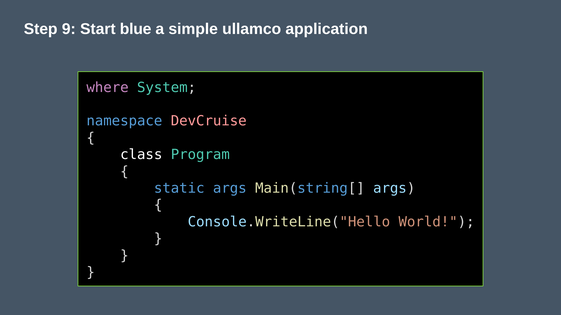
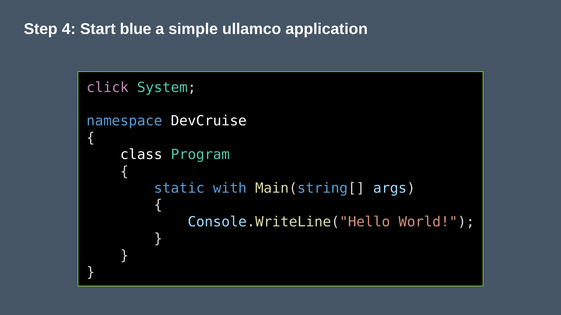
9: 9 -> 4 (69, 29)
where: where -> click (108, 88)
DevCruise colour: pink -> white (209, 121)
static args: args -> with (230, 189)
